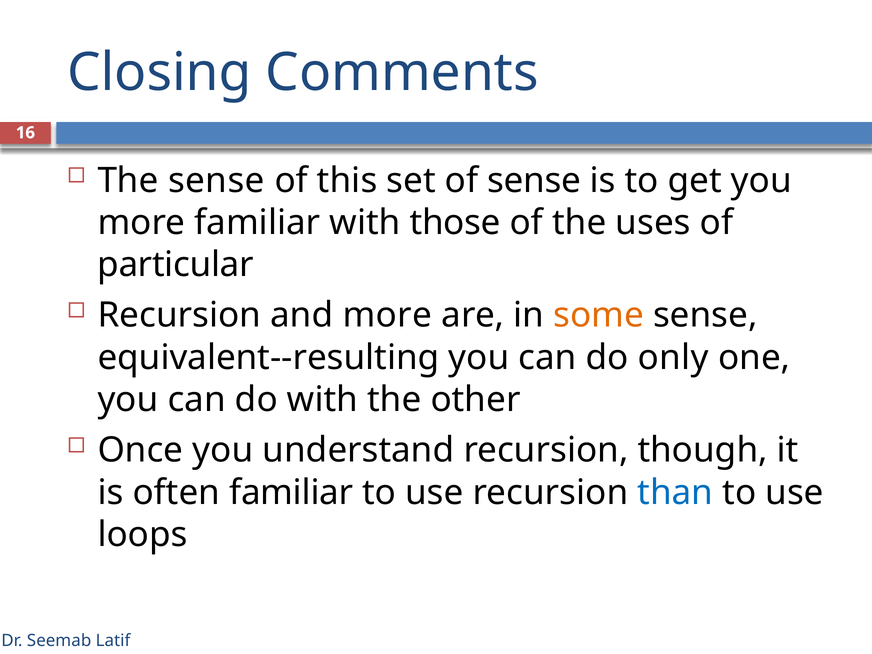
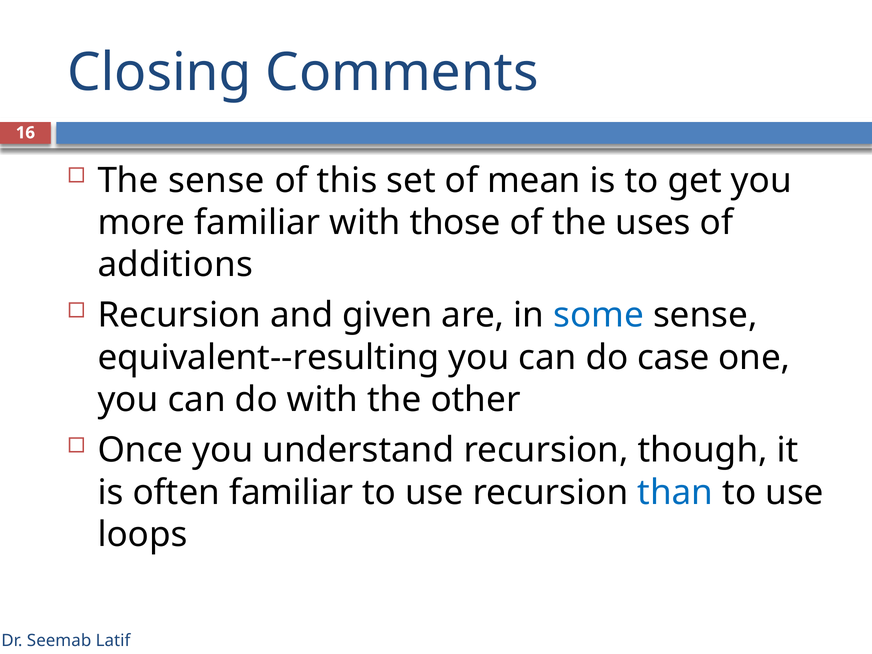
of sense: sense -> mean (534, 180)
particular: particular -> additions (175, 265)
and more: more -> given (387, 315)
some colour: orange -> blue (599, 315)
only: only -> case (673, 358)
